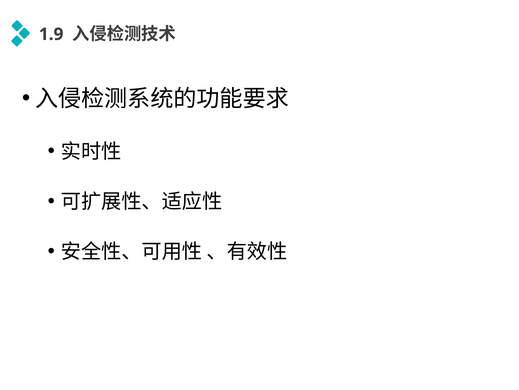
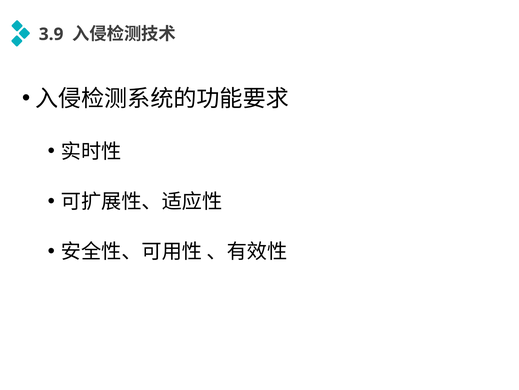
1.9: 1.9 -> 3.9 (51, 34)
